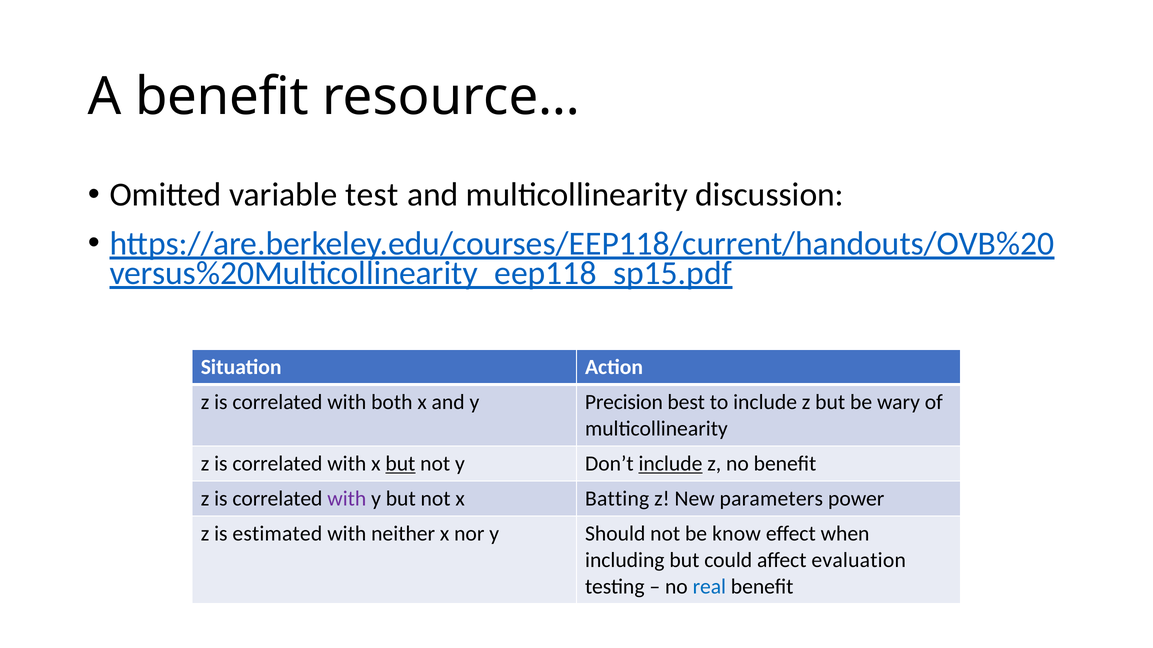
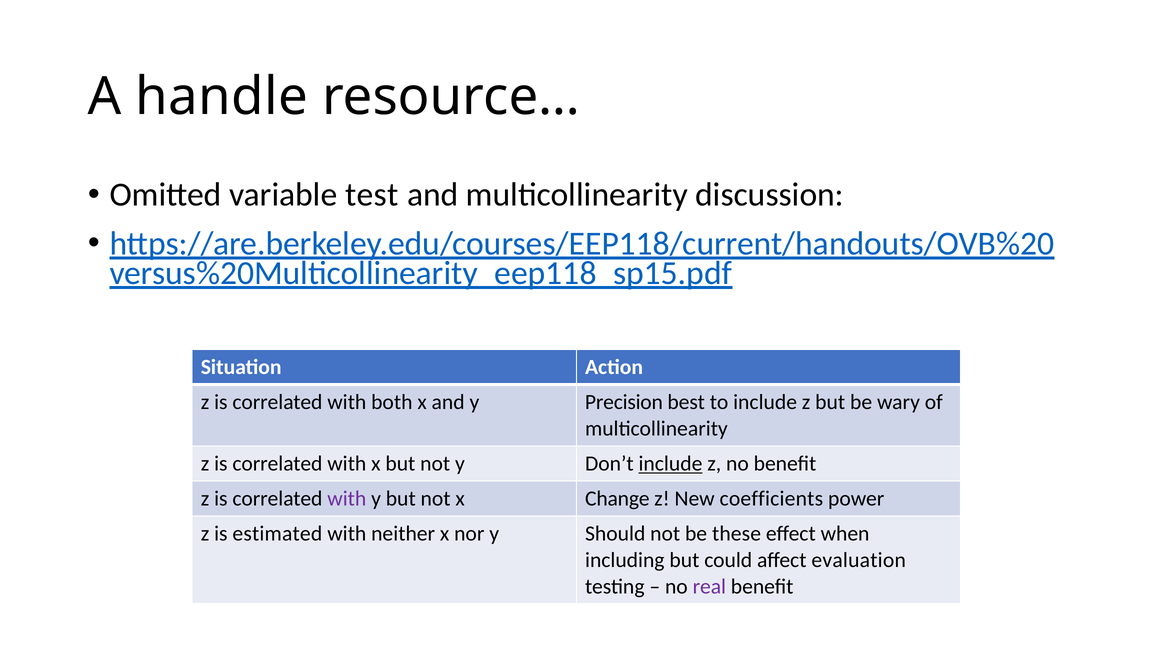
A benefit: benefit -> handle (222, 97)
but underline: present -> none (400, 464)
Batting: Batting -> Change (617, 499)
parameters: parameters -> coefficients (771, 499)
know: know -> these (737, 534)
real colour: blue -> purple (709, 587)
